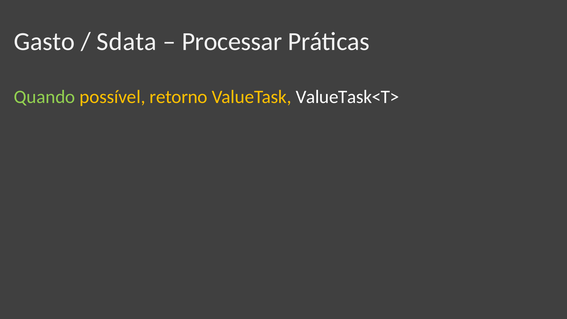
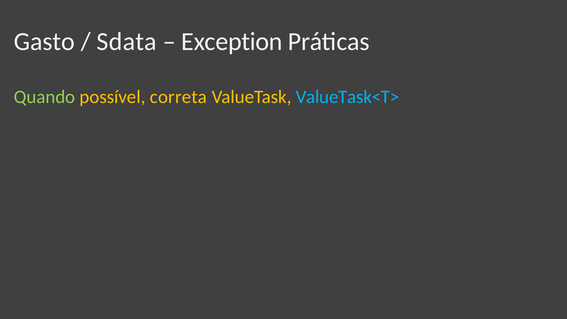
Processar: Processar -> Exception (232, 42)
retorno: retorno -> correta (178, 97)
ValueTask<T> colour: white -> light blue (348, 97)
